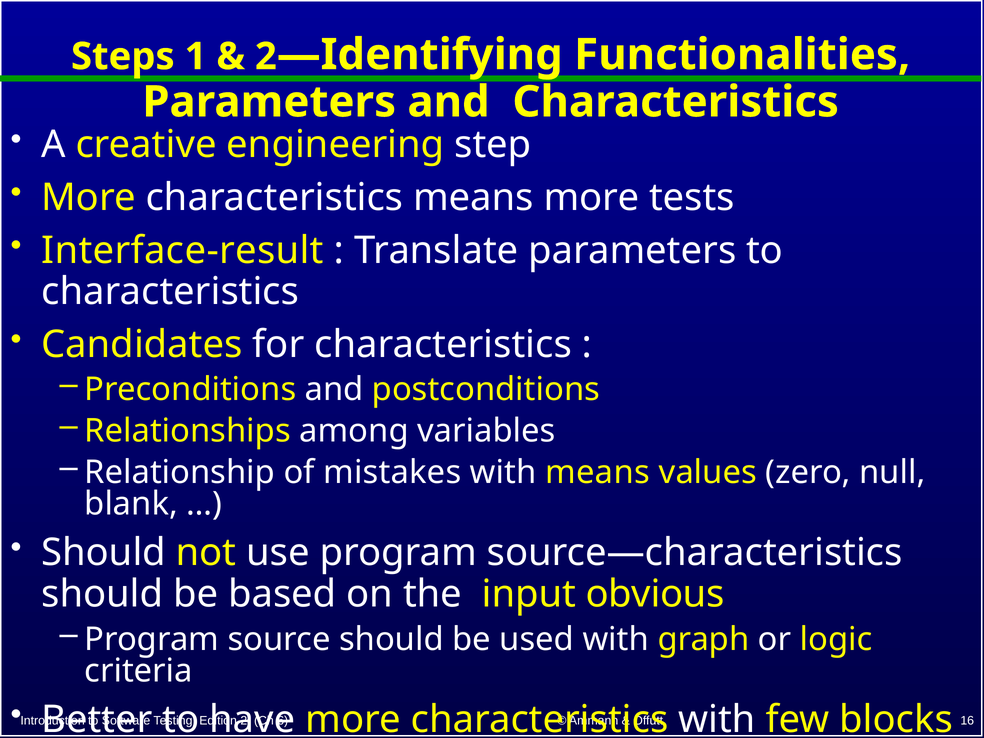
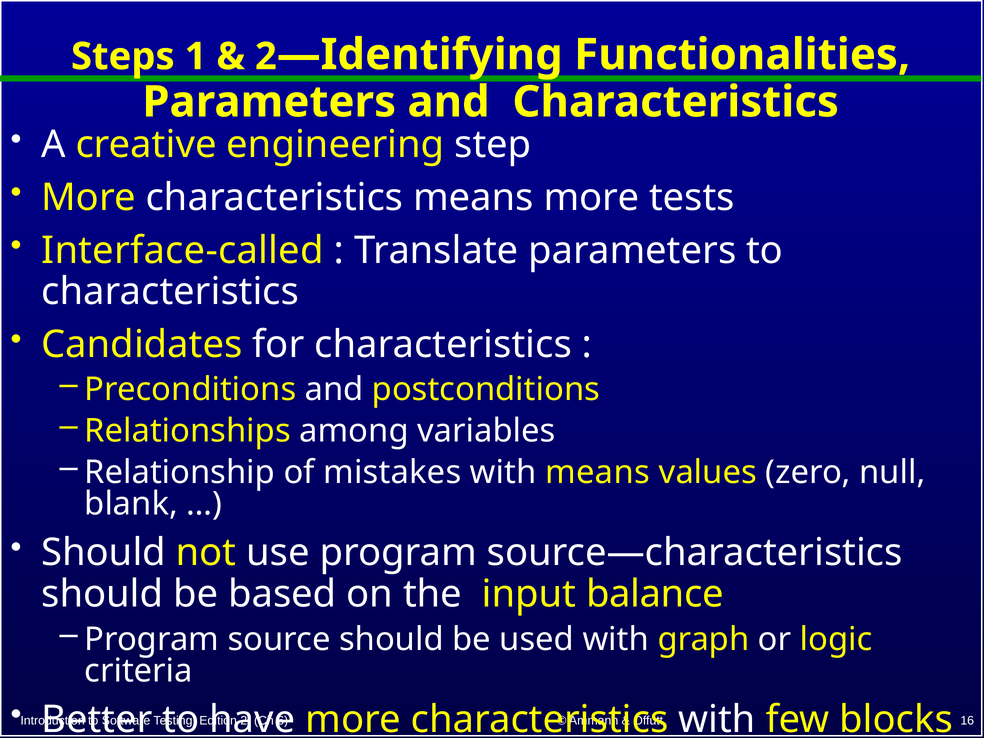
Interface-result: Interface-result -> Interface-called (183, 250)
obvious: obvious -> balance (655, 594)
